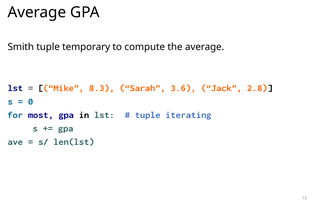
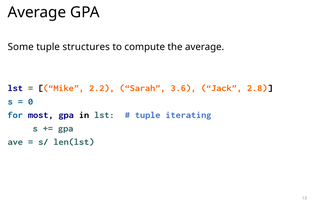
Smith: Smith -> Some (21, 47)
temporary: temporary -> structures (86, 47)
8.3: 8.3 -> 2.2 (102, 88)
